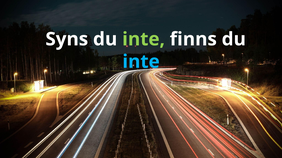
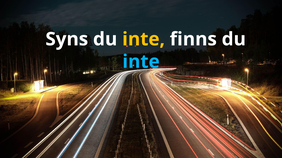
inte colour: light green -> yellow (144, 39)
